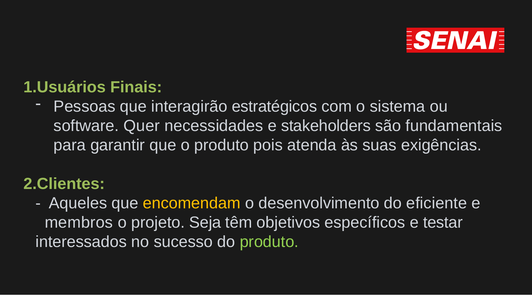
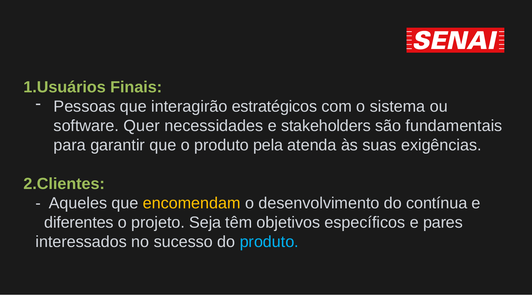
pois: pois -> pela (268, 145)
eficiente: eficiente -> contínua (437, 203)
membros: membros -> diferentes (79, 223)
testar: testar -> pares (443, 223)
produto colour: light green -> light blue (269, 242)
